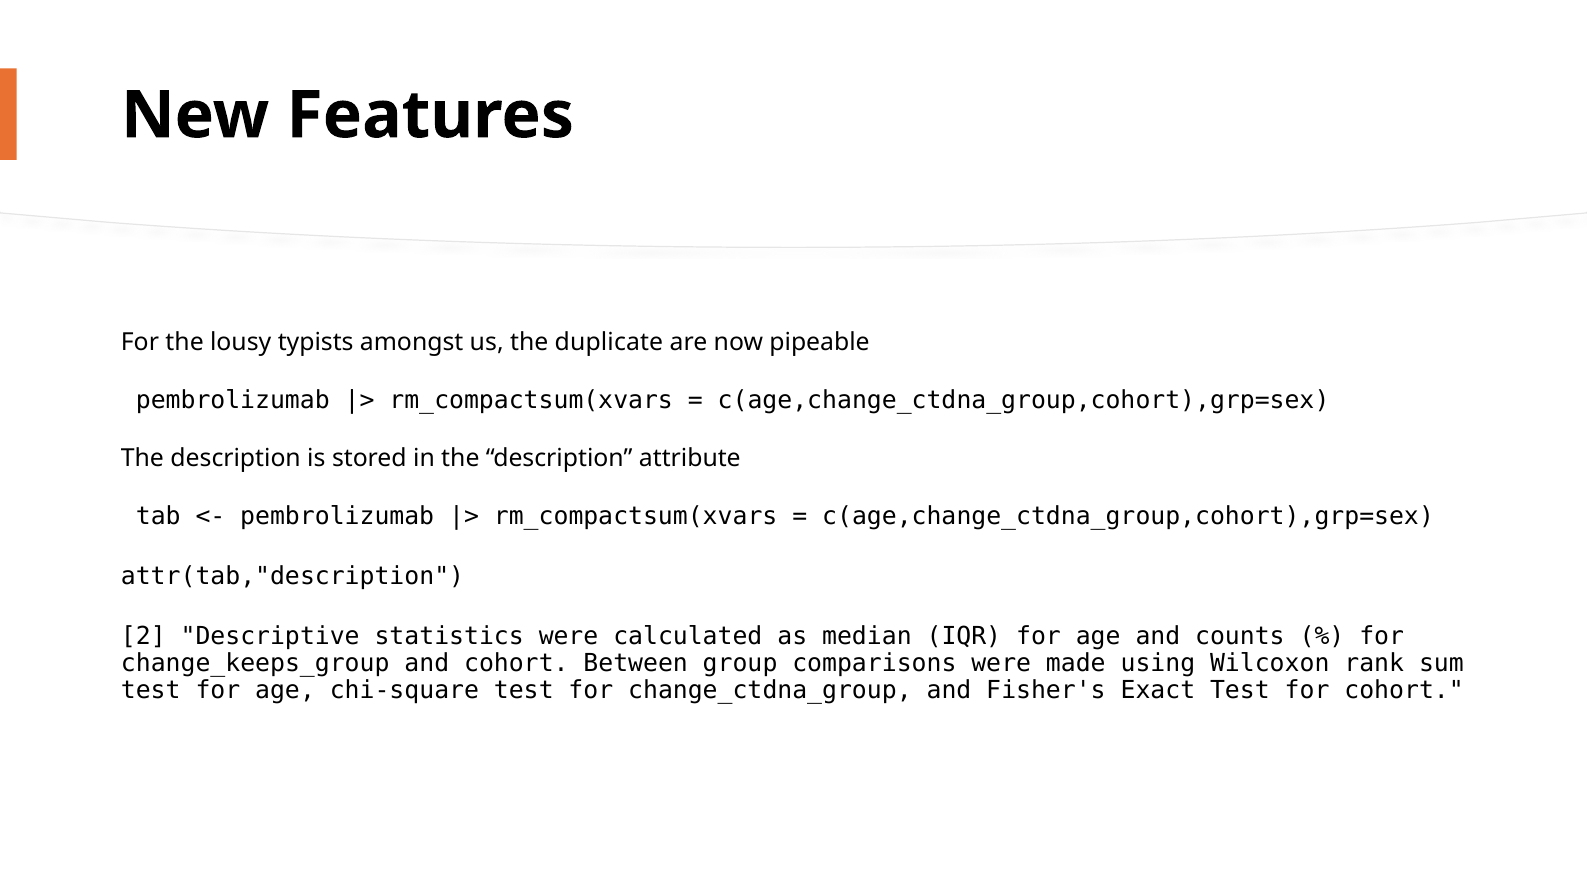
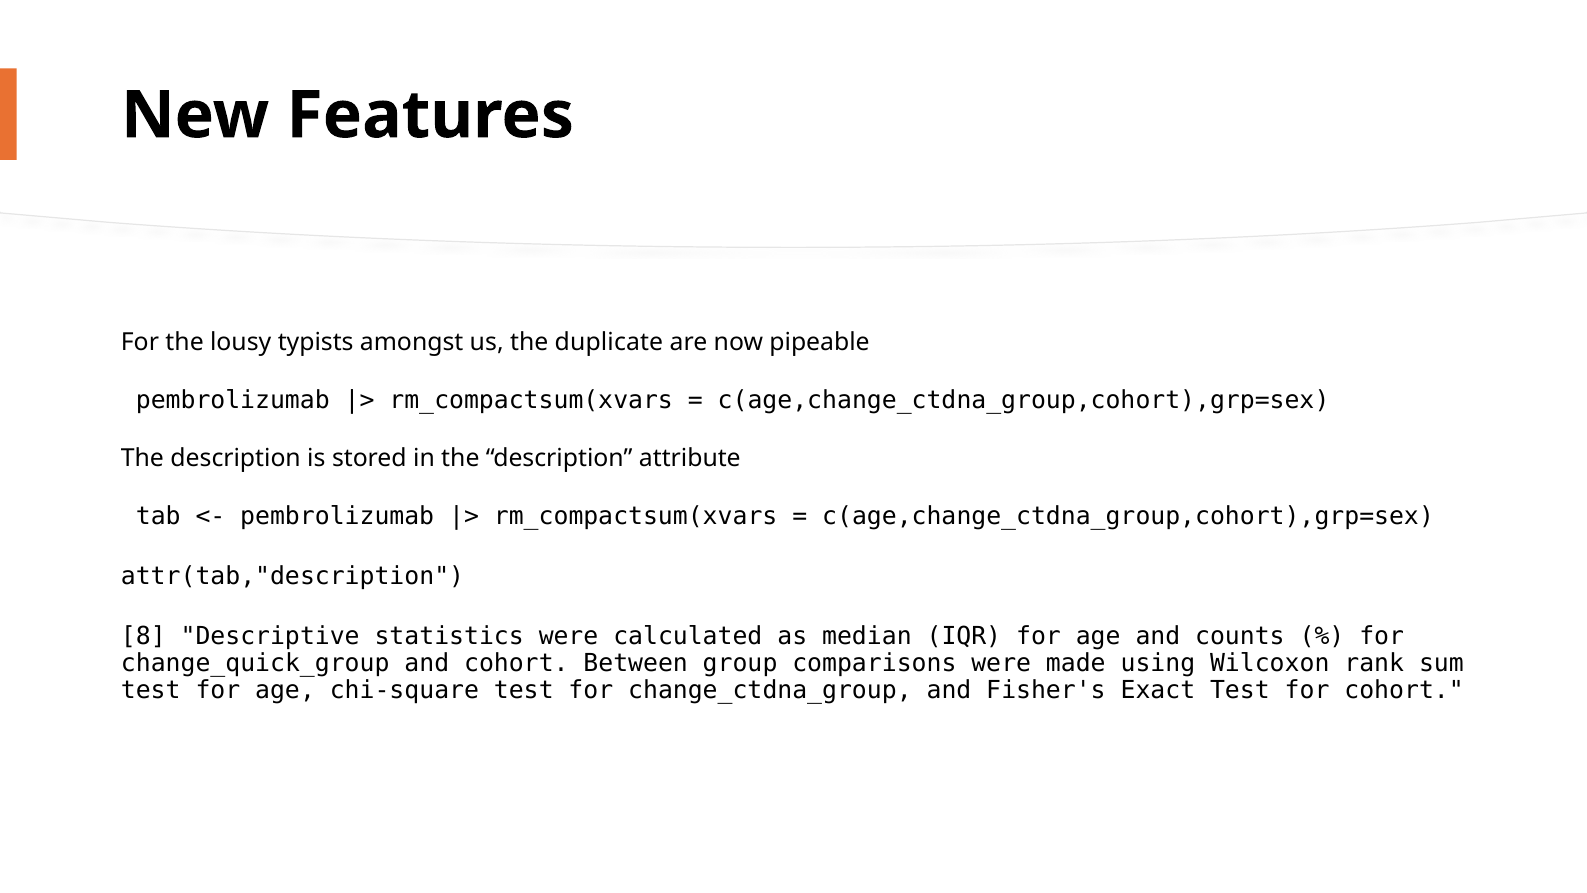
2: 2 -> 8 (143, 636)
change_keeps_group: change_keeps_group -> change_quick_group (255, 663)
